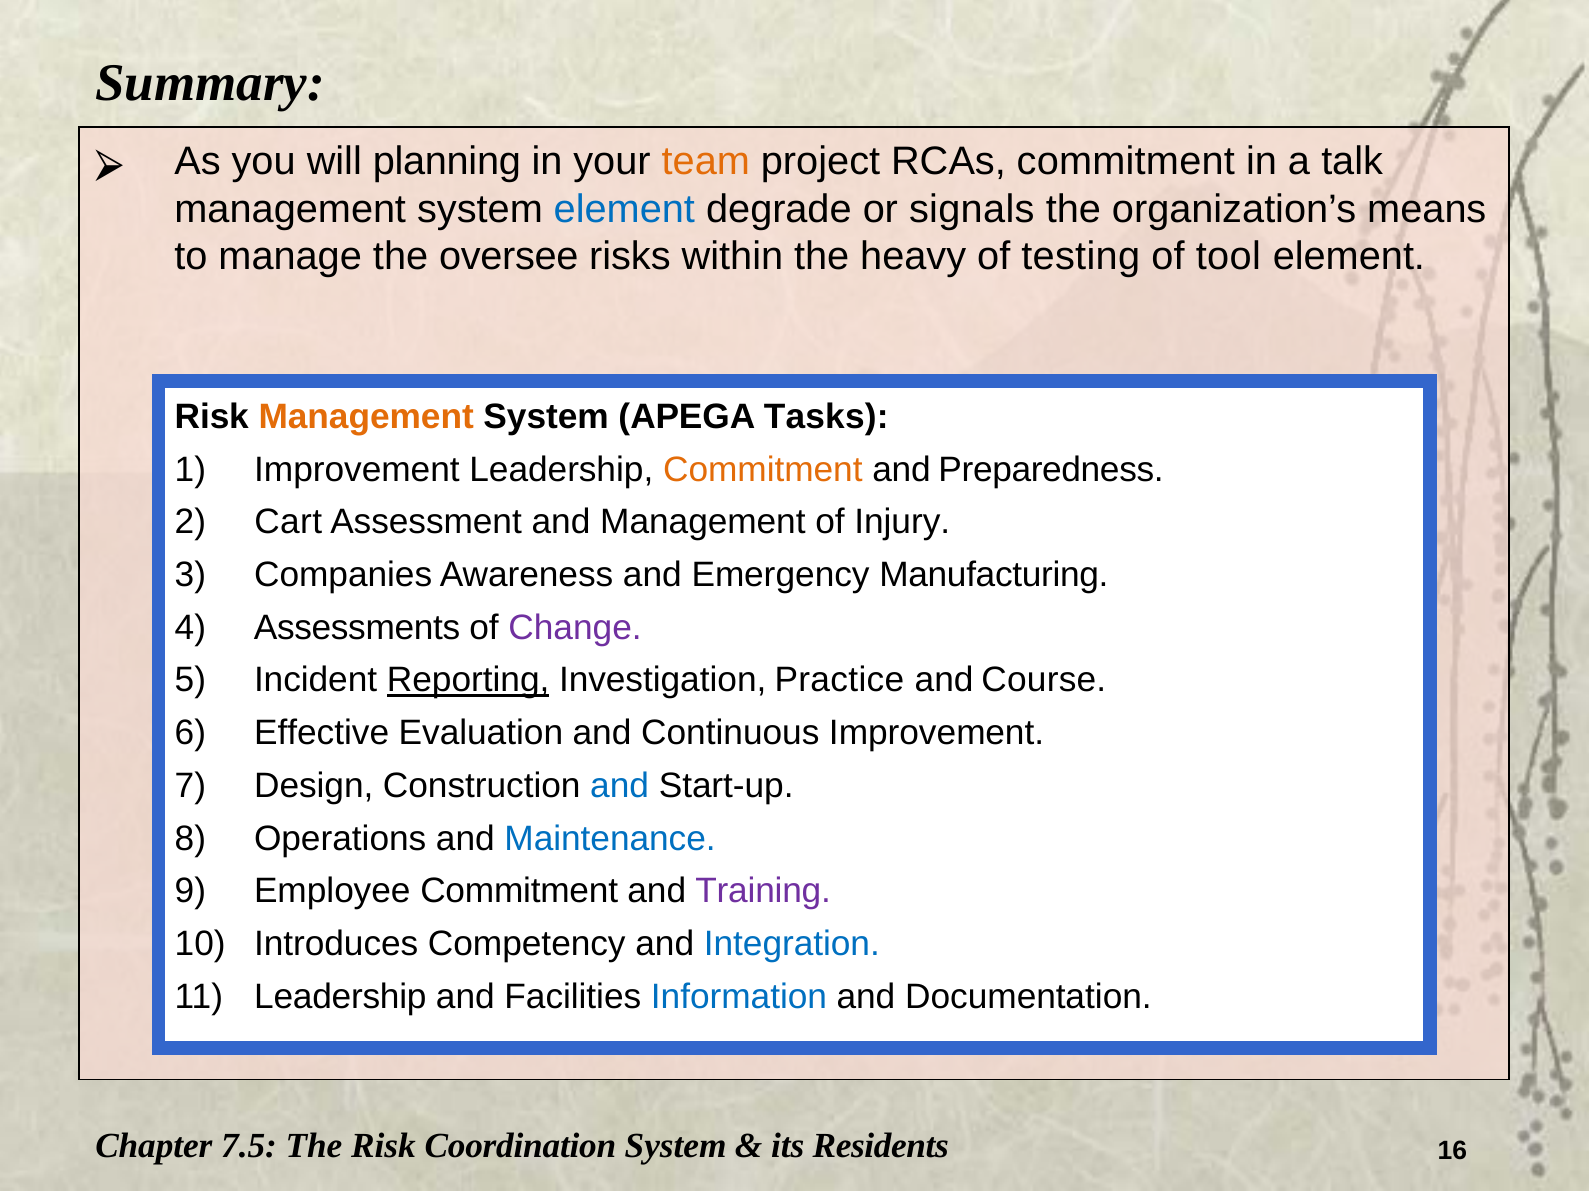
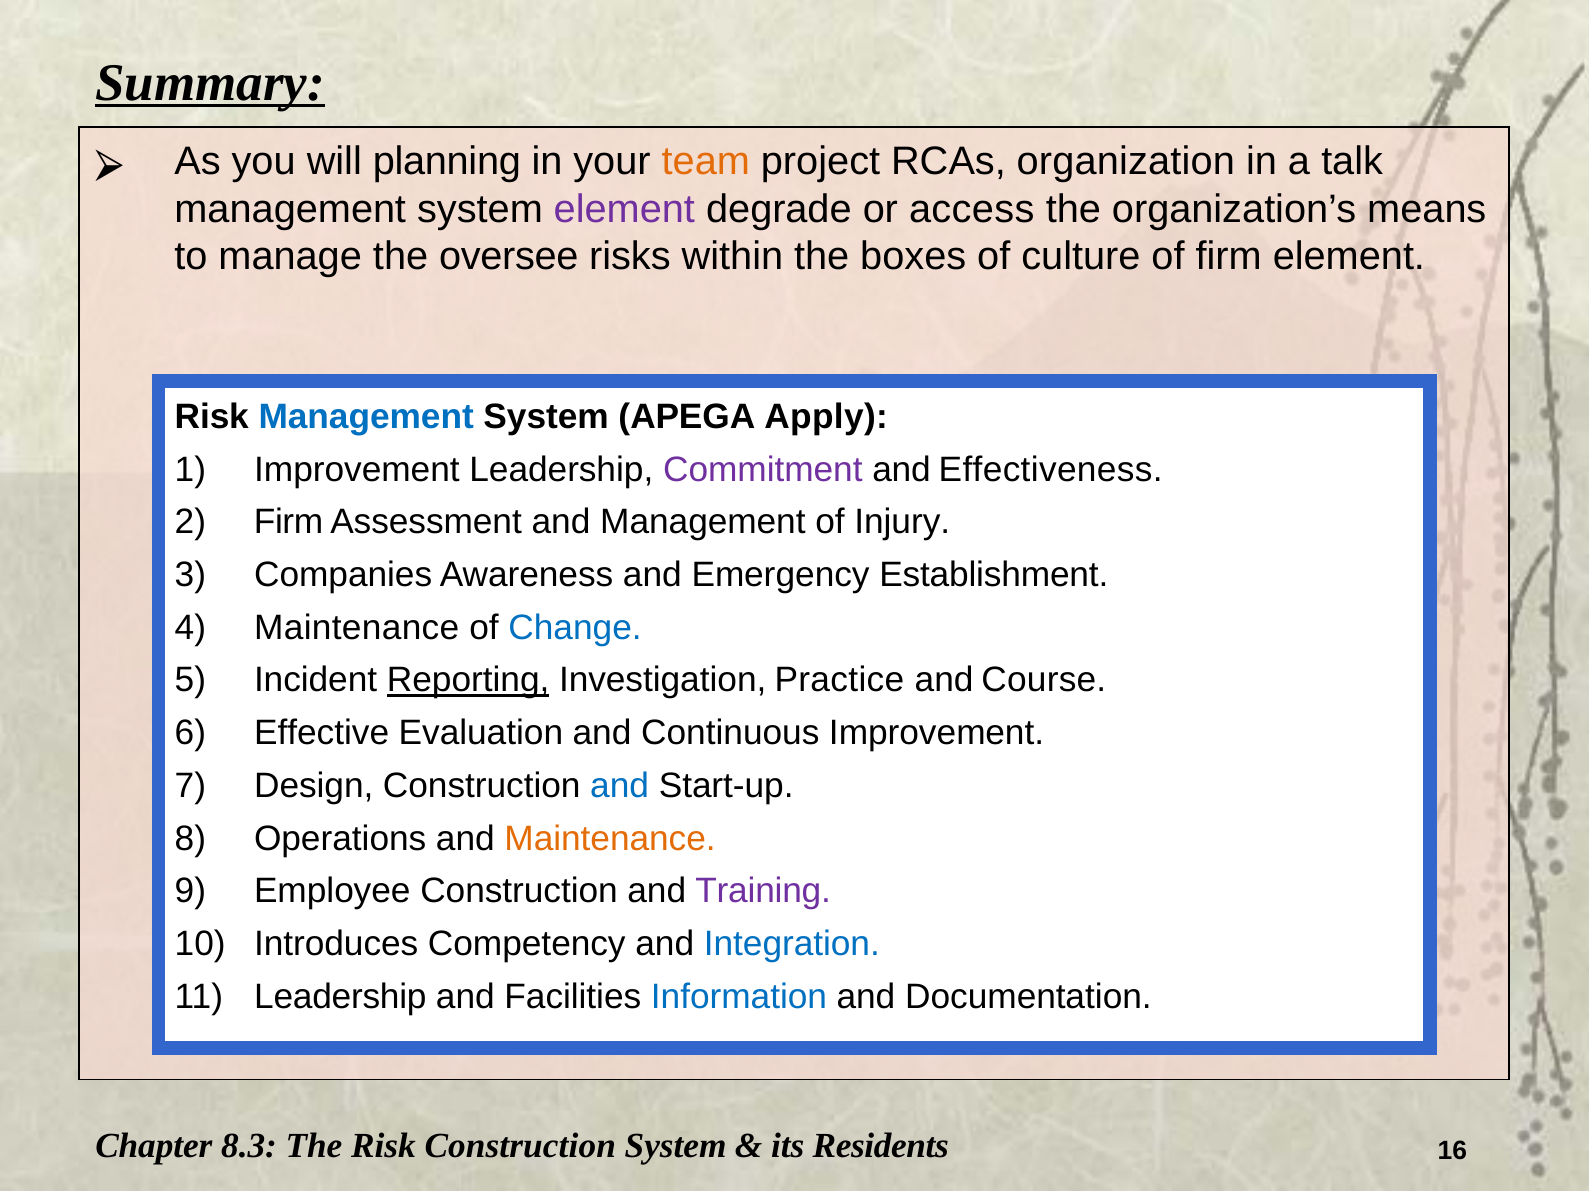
Summary underline: none -> present (210, 83)
RCAs commitment: commitment -> organization (1126, 161)
element colour: blue -> purple (624, 209)
signals: signals -> access (972, 209)
heavy: heavy -> boxes (913, 257)
testing: testing -> culture (1081, 257)
of tool: tool -> firm (1229, 257)
Management colour: orange -> blue (366, 417)
Tasks: Tasks -> Apply (826, 417)
Commitment colour: orange -> purple (763, 470)
Preparedness: Preparedness -> Effectiveness (1051, 470)
Cart: Cart -> Firm (289, 523)
Manufacturing: Manufacturing -> Establishment (994, 575)
Assessments: Assessments -> Maintenance (357, 628)
Change colour: purple -> blue (575, 628)
Maintenance colour: blue -> orange (610, 839)
Employee Commitment: Commitment -> Construction (519, 892)
7.5: 7.5 -> 8.3 (249, 1146)
Risk Coordination: Coordination -> Construction (520, 1146)
